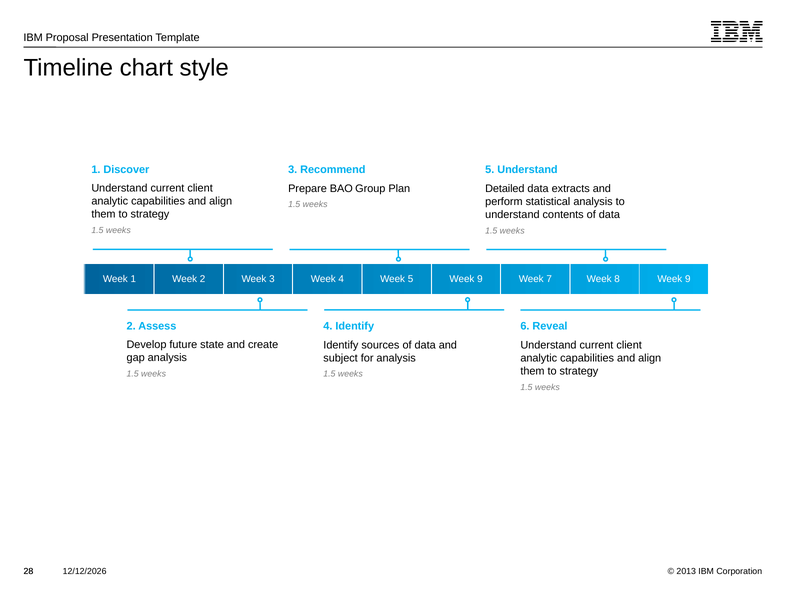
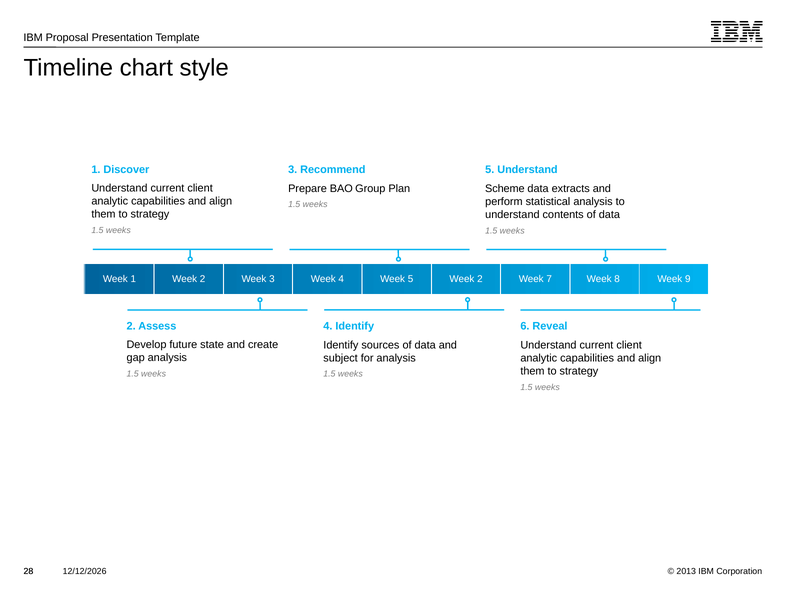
Detailed: Detailed -> Scheme (505, 189)
5 Week 9: 9 -> 2 (480, 279)
